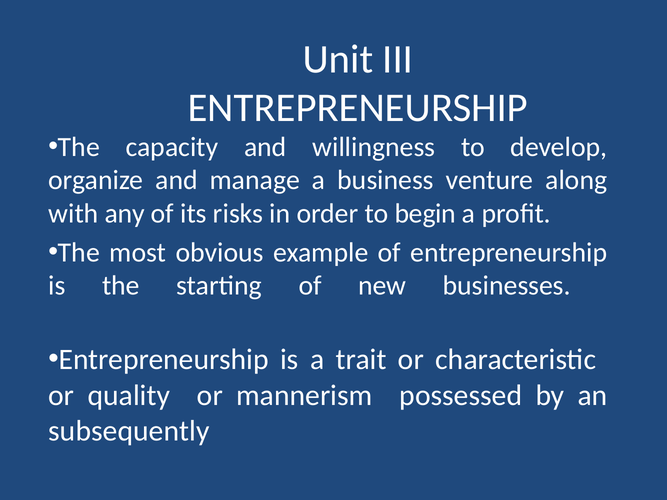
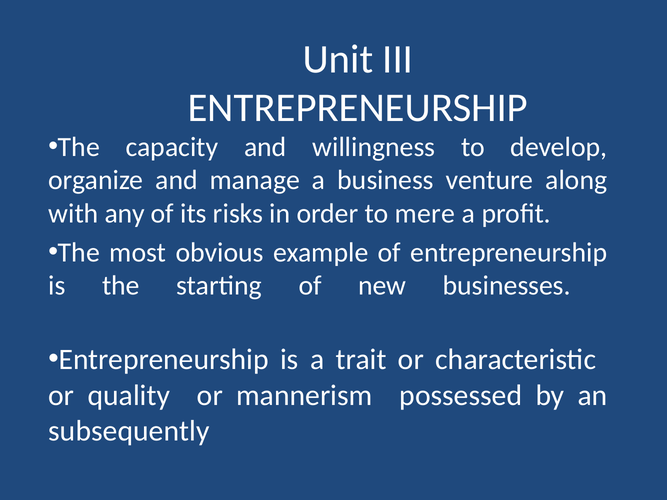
begin: begin -> mere (425, 214)
